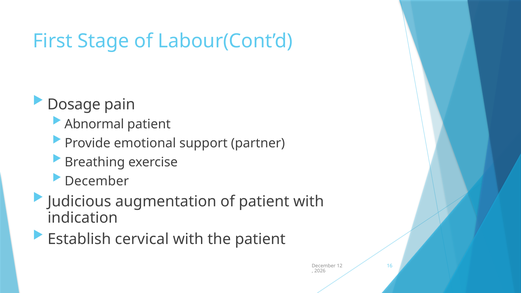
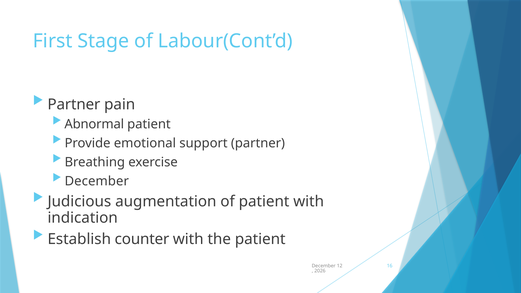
Dosage: Dosage -> Partner (74, 104)
cervical: cervical -> counter (142, 239)
